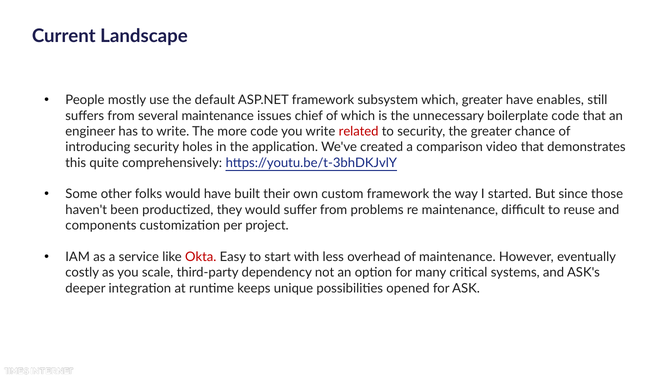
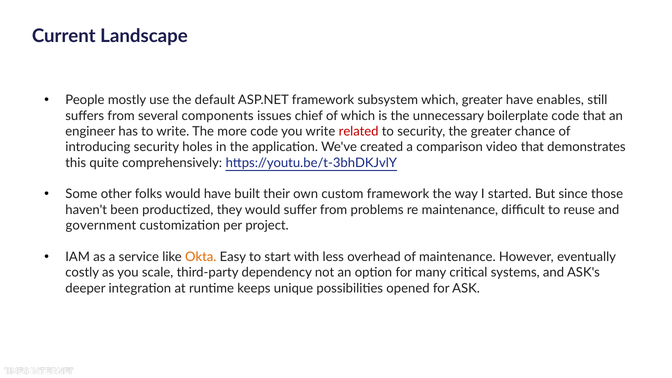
several maintenance: maintenance -> components (218, 116)
components: components -> government (101, 226)
Okta colour: red -> orange (201, 257)
